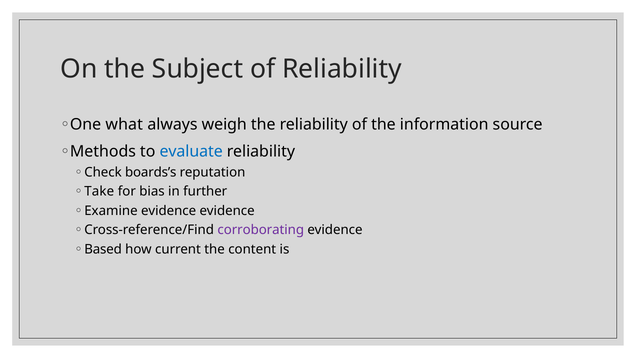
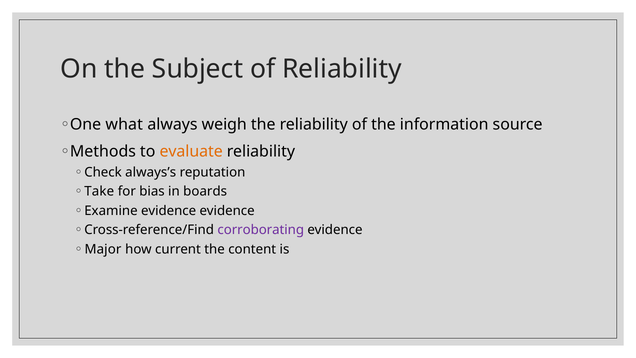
evaluate colour: blue -> orange (191, 152)
boards’s: boards’s -> always’s (151, 172)
further: further -> boards (205, 191)
Based: Based -> Major (103, 249)
